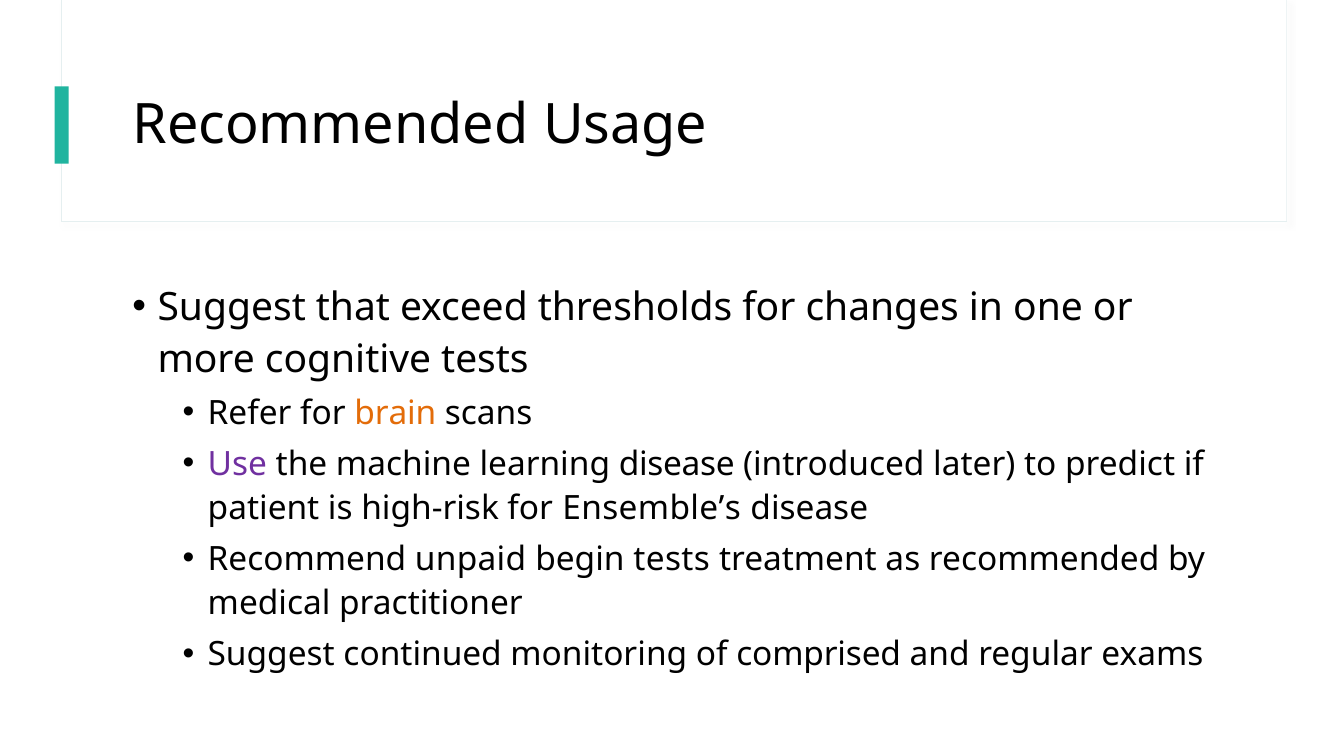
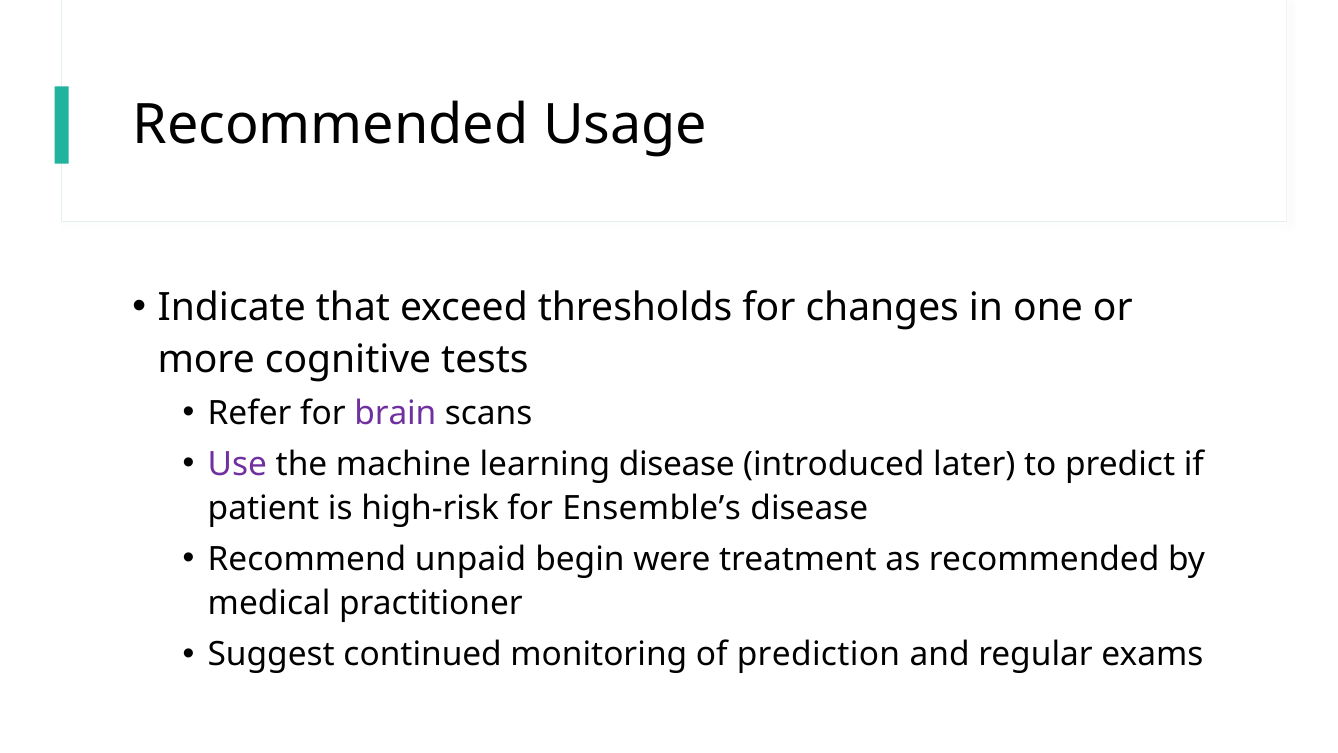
Suggest: Suggest -> Indicate (232, 308)
brain colour: orange -> purple (395, 413)
begin tests: tests -> were (672, 559)
comprised: comprised -> prediction (818, 655)
